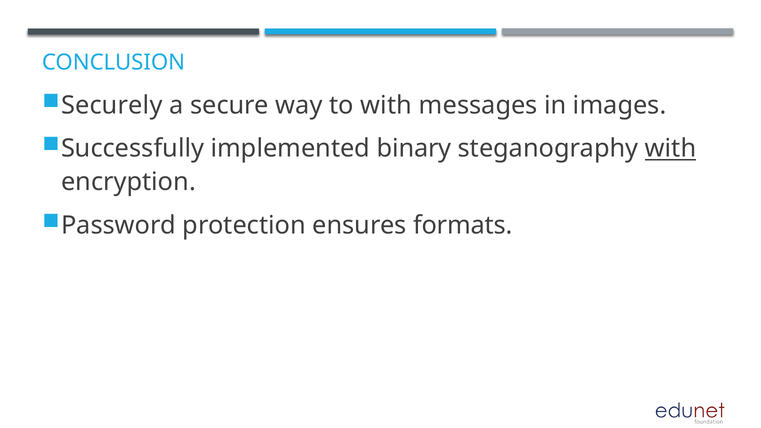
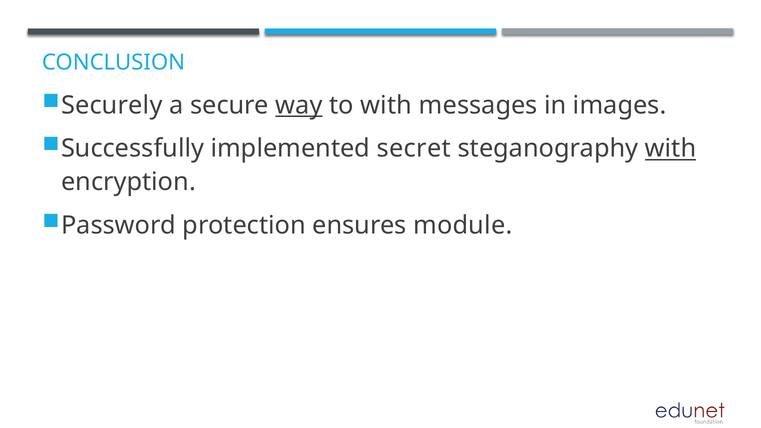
way underline: none -> present (299, 105)
binary: binary -> secret (414, 149)
formats: formats -> module (463, 225)
